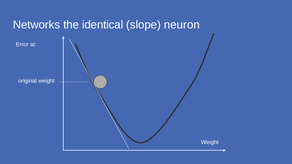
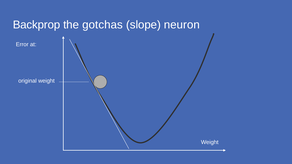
Networks: Networks -> Backprop (37, 25)
identical: identical -> gotchas (103, 25)
